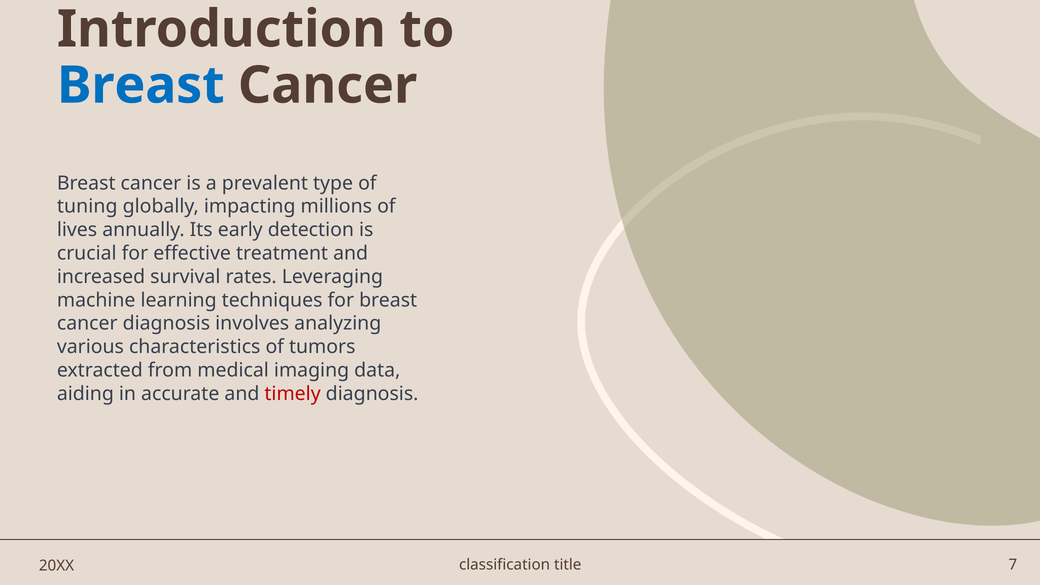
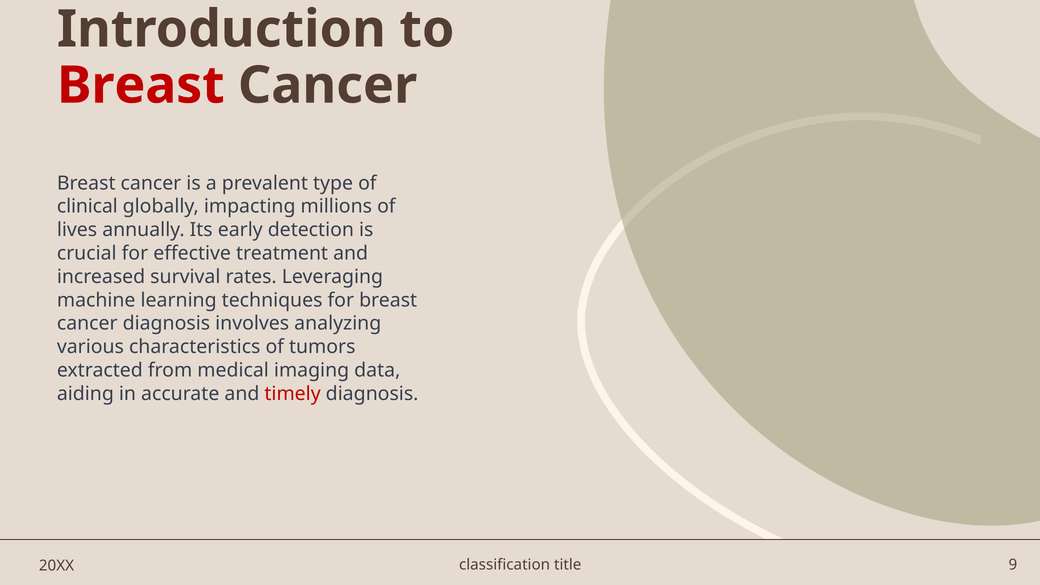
Breast colour: blue -> red (141, 85)
tuning: tuning -> clinical (87, 206)
7: 7 -> 9 (1013, 565)
